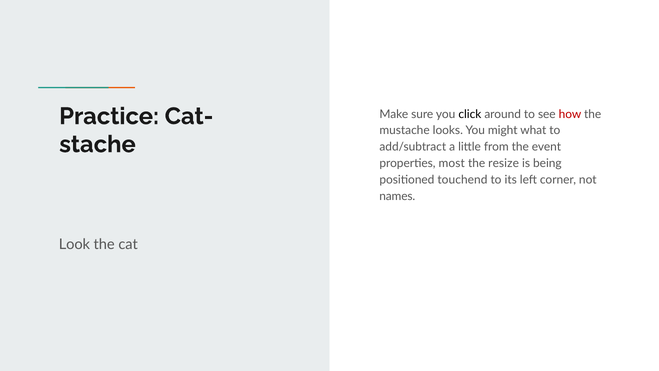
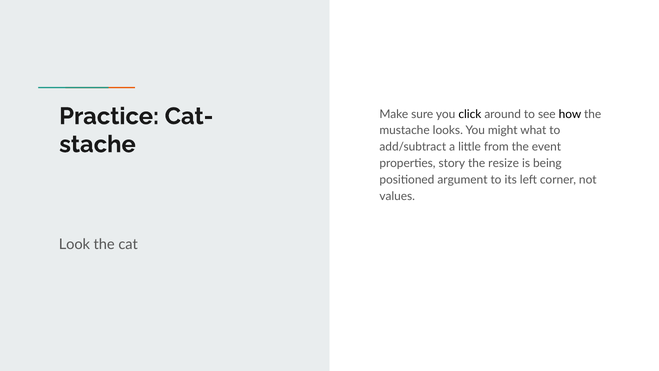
how colour: red -> black (570, 114)
most: most -> story (452, 163)
touchend: touchend -> argument (462, 180)
names: names -> values (397, 196)
